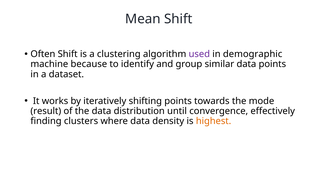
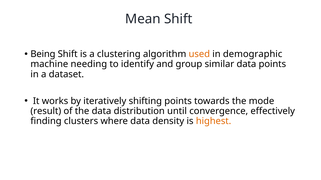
Often: Often -> Being (43, 54)
used colour: purple -> orange (199, 54)
because: because -> needing (89, 64)
